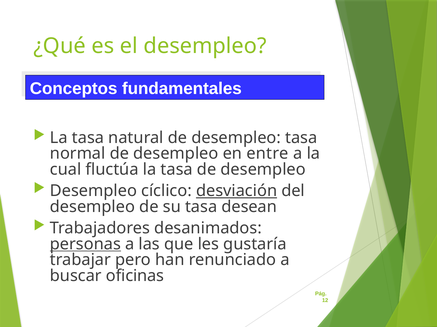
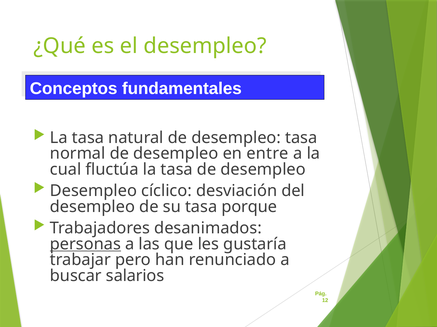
desviación underline: present -> none (237, 191)
desean: desean -> porque (249, 207)
oficinas: oficinas -> salarios (135, 276)
